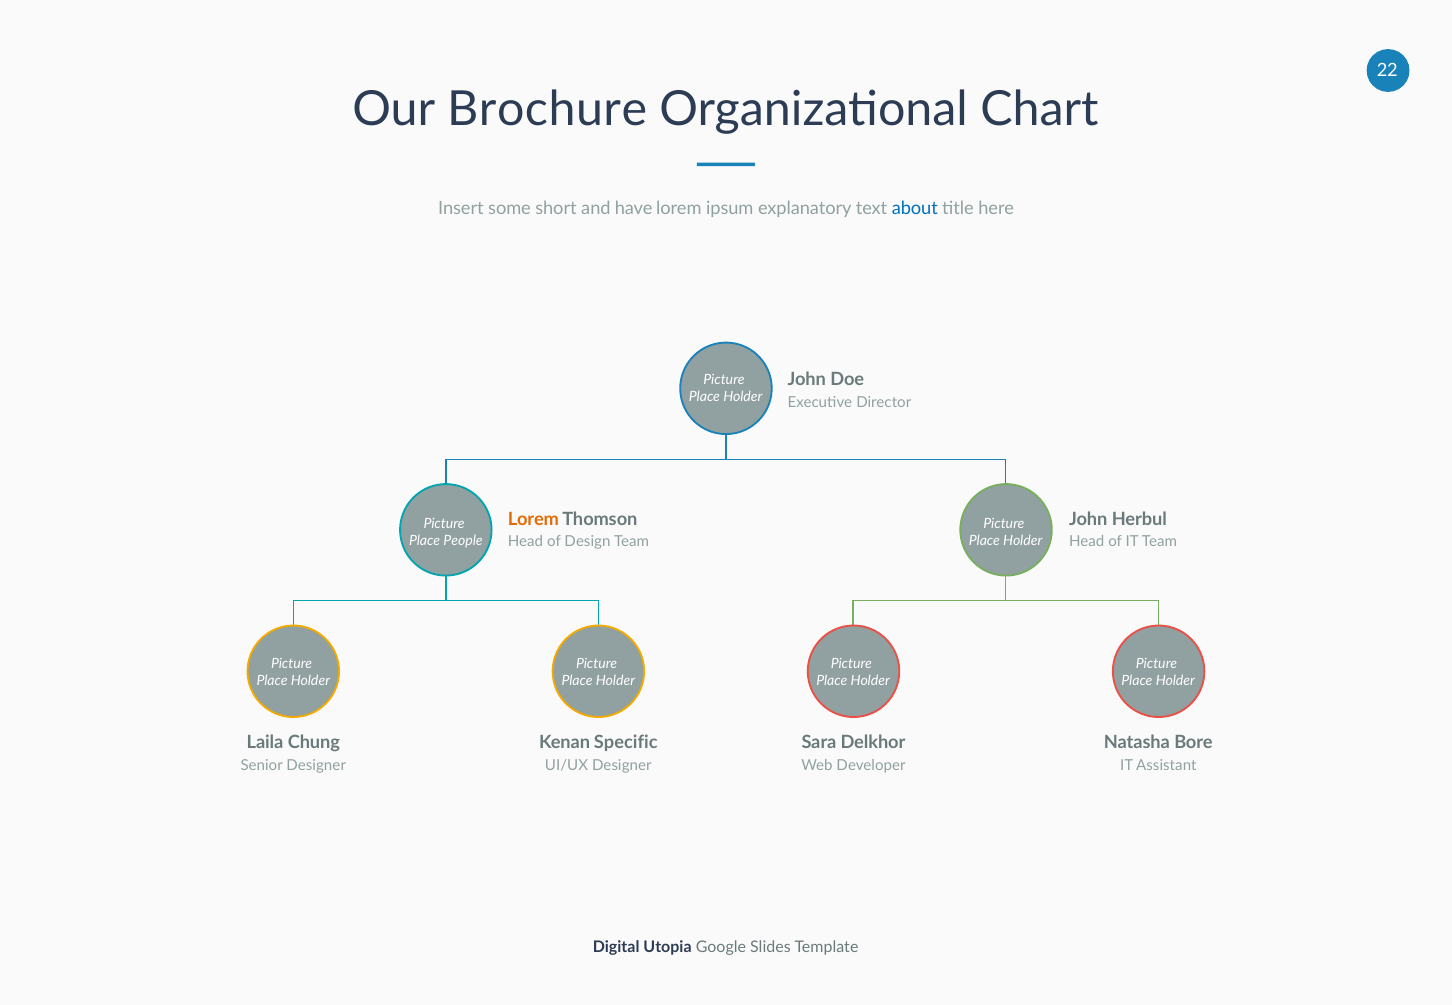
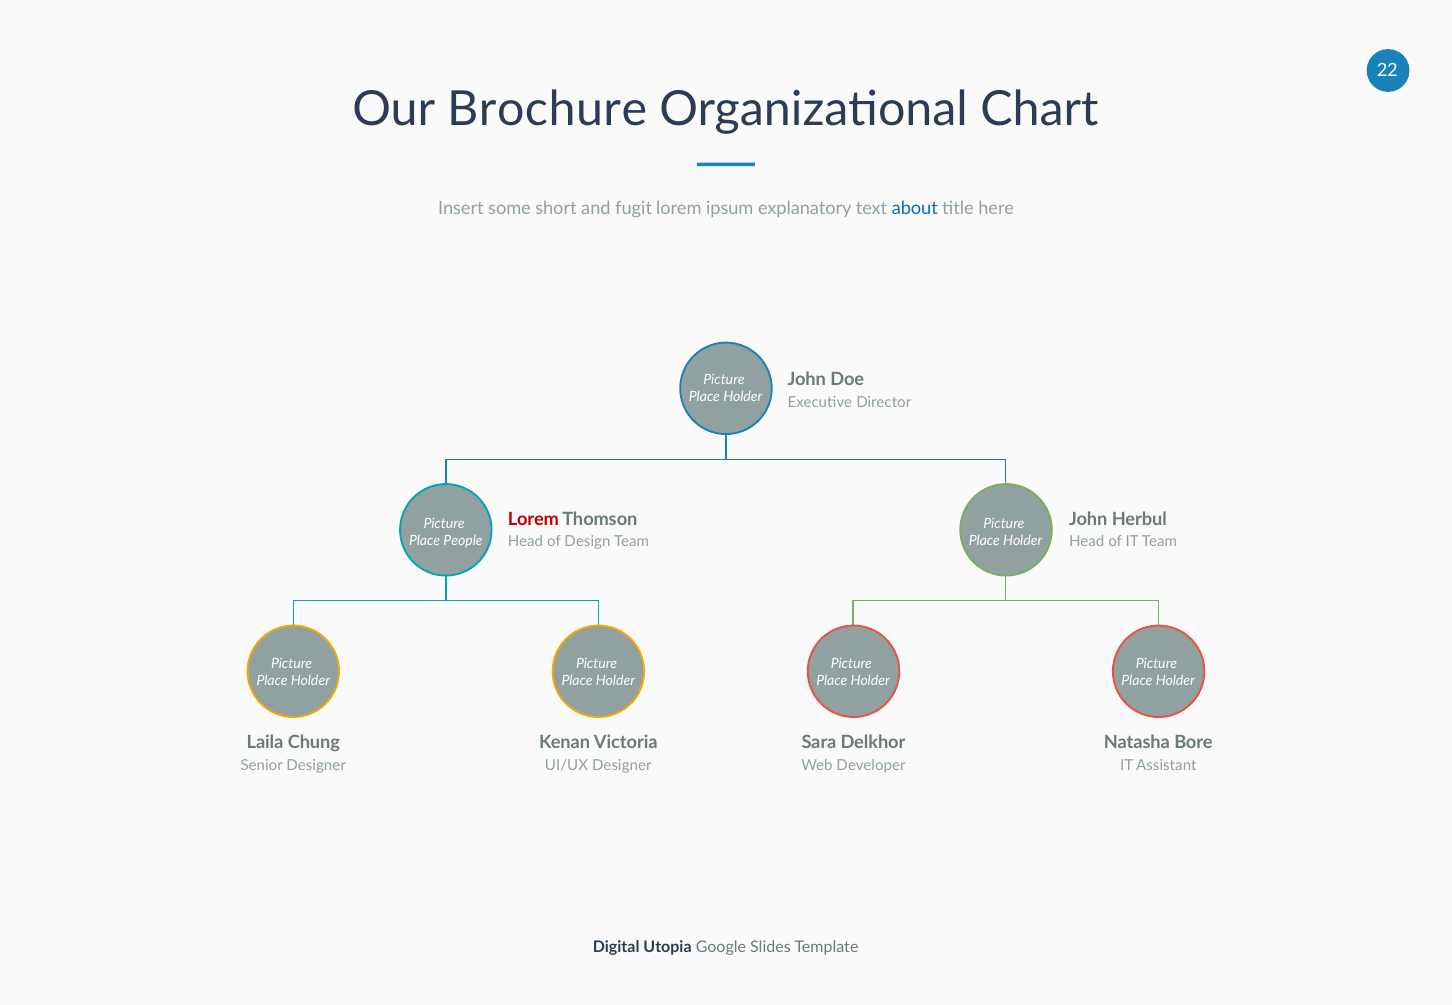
have: have -> fugit (634, 208)
Lorem colour: orange -> red (533, 519)
Specific: Specific -> Victoria (626, 743)
